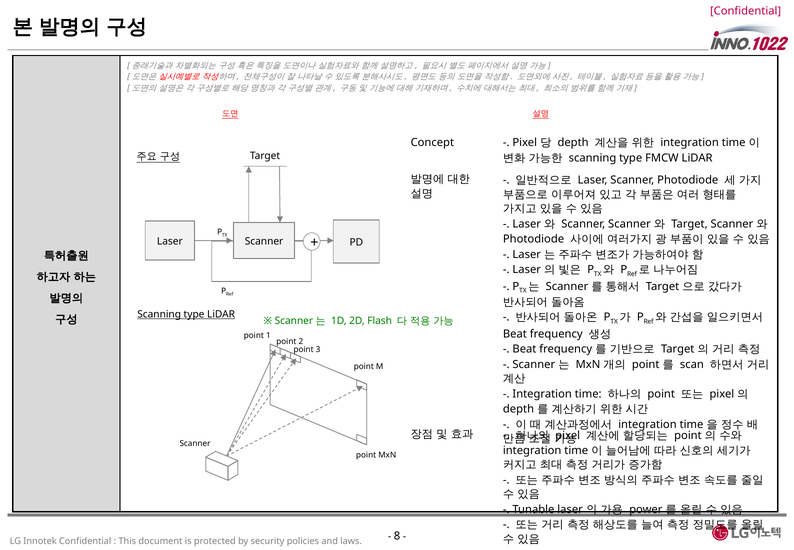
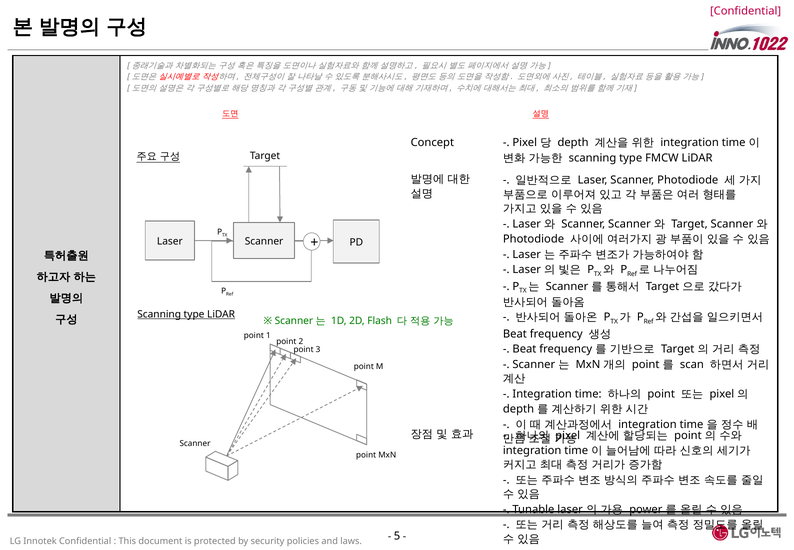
8: 8 -> 5 (397, 536)
